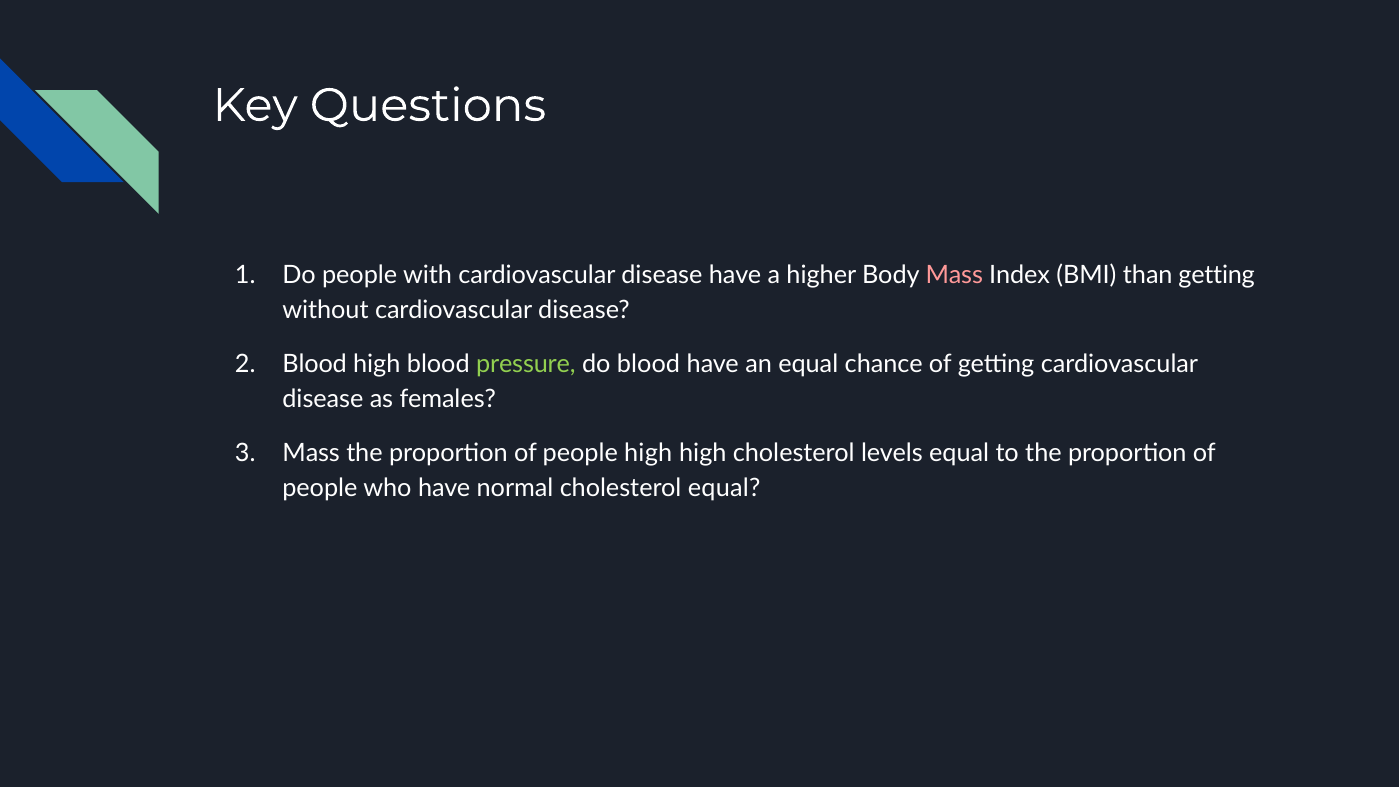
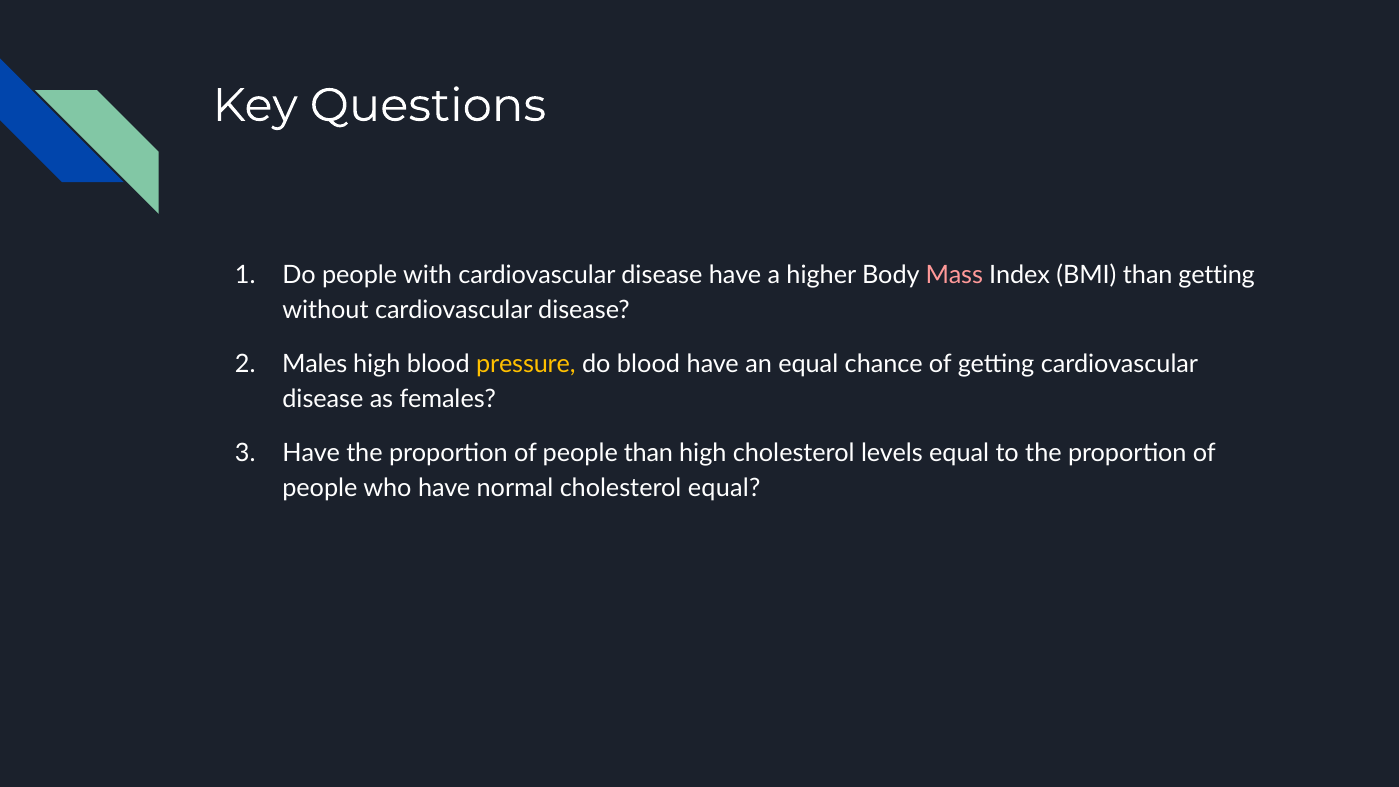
Blood: Blood -> Males (315, 364)
pressure colour: light green -> yellow (526, 364)
Mass: Mass -> Have (311, 454)
people high: high -> than (648, 454)
